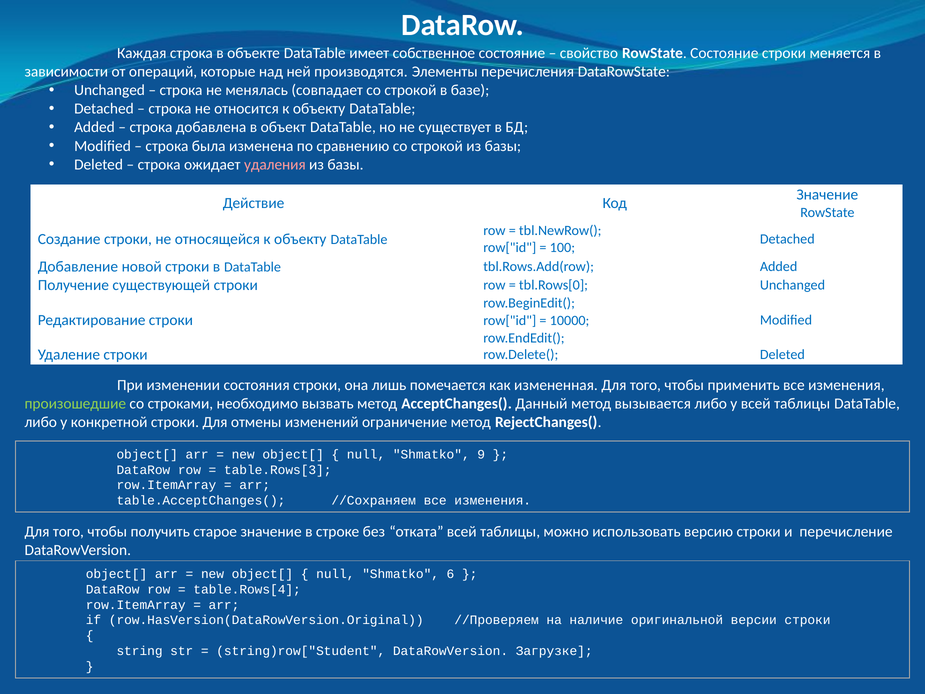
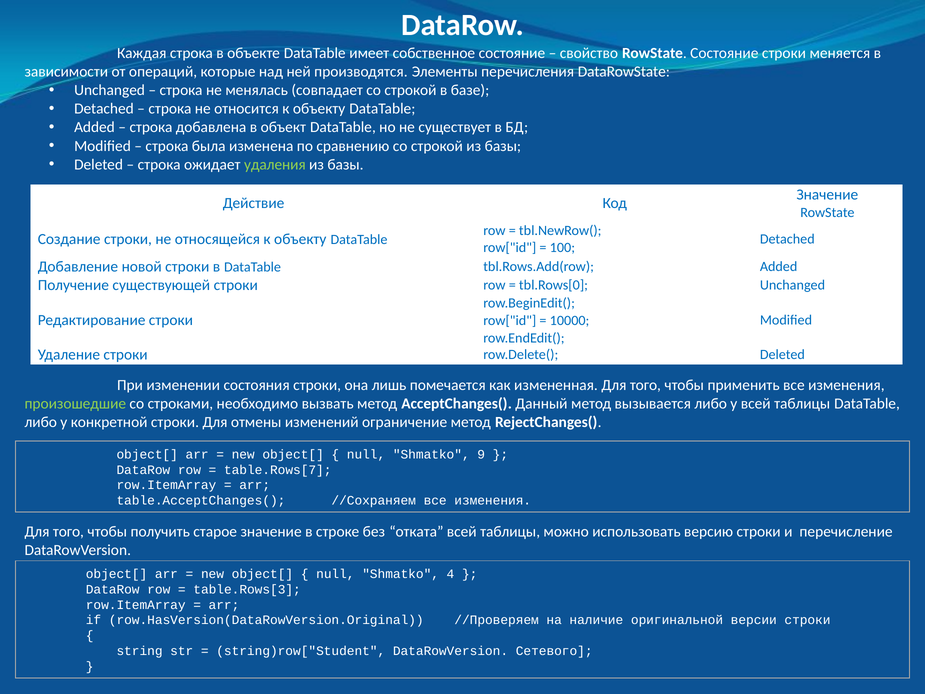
удаления colour: pink -> light green (275, 164)
table.Rows[3: table.Rows[3 -> table.Rows[7 (278, 470)
6: 6 -> 4 (450, 574)
table.Rows[4: table.Rows[4 -> table.Rows[3 (247, 589)
Загрузке: Загрузке -> Сетевого (554, 651)
